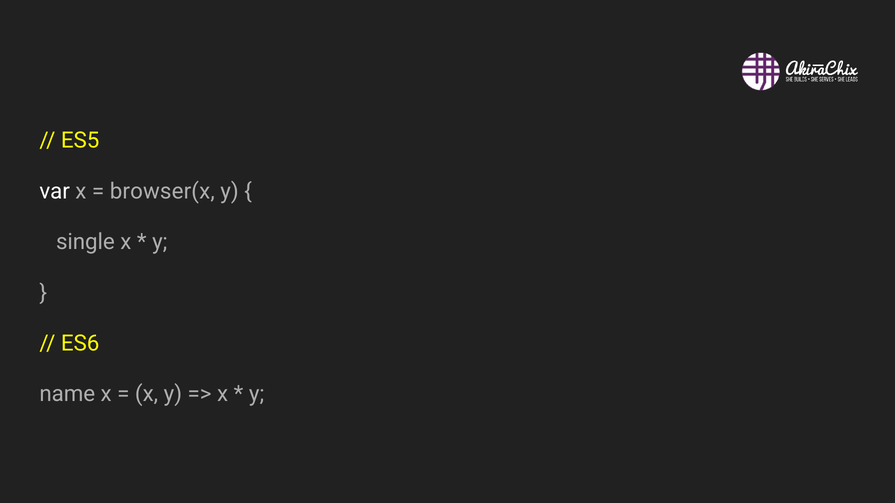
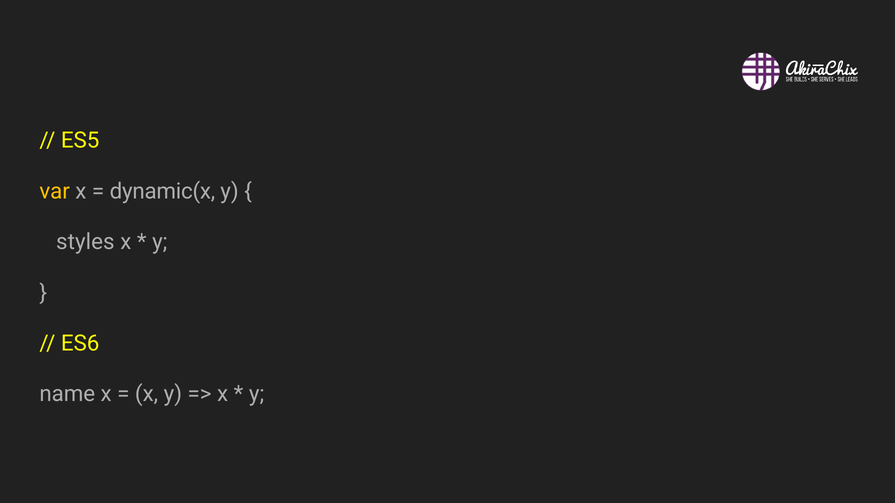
var colour: white -> yellow (55, 191)
browser(x: browser(x -> dynamic(x (162, 191)
single: single -> styles (85, 242)
